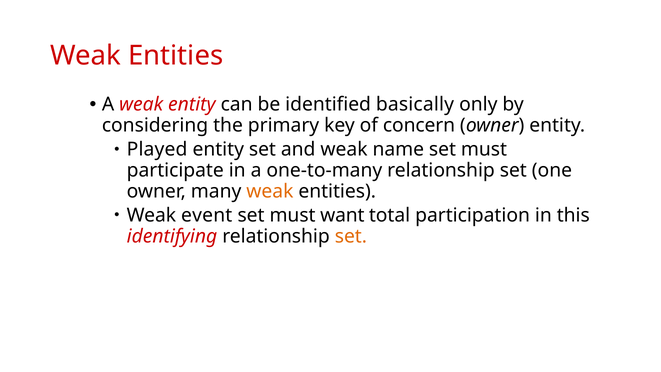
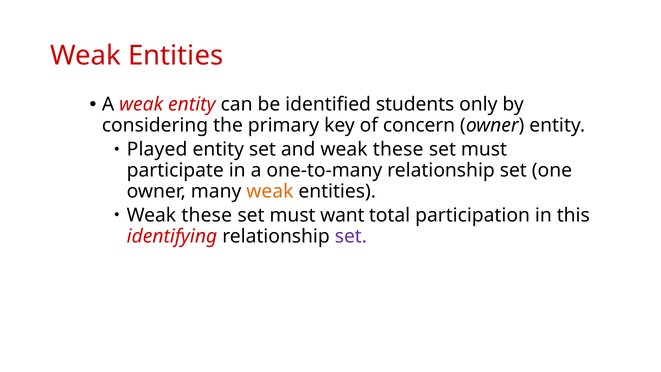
basically: basically -> students (415, 104)
and weak name: name -> these (398, 150)
event: event -> these (207, 215)
set colour: orange -> purple (351, 236)
